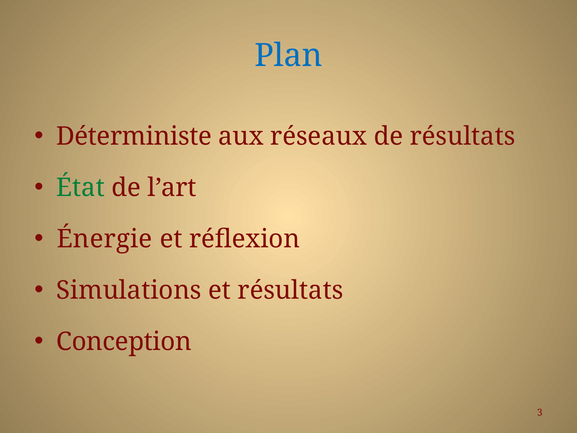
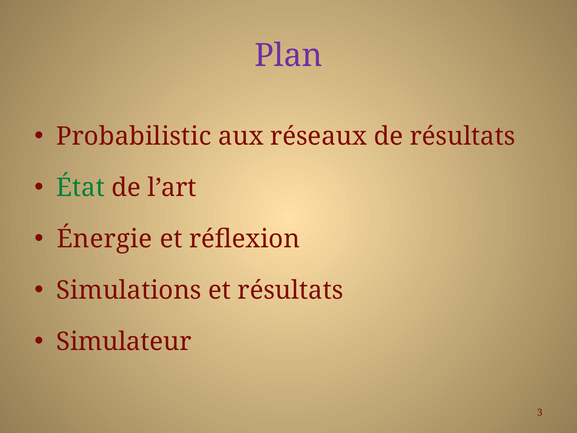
Plan colour: blue -> purple (288, 56)
Déterministe: Déterministe -> Probabilistic (134, 136)
Conception: Conception -> Simulateur (124, 342)
